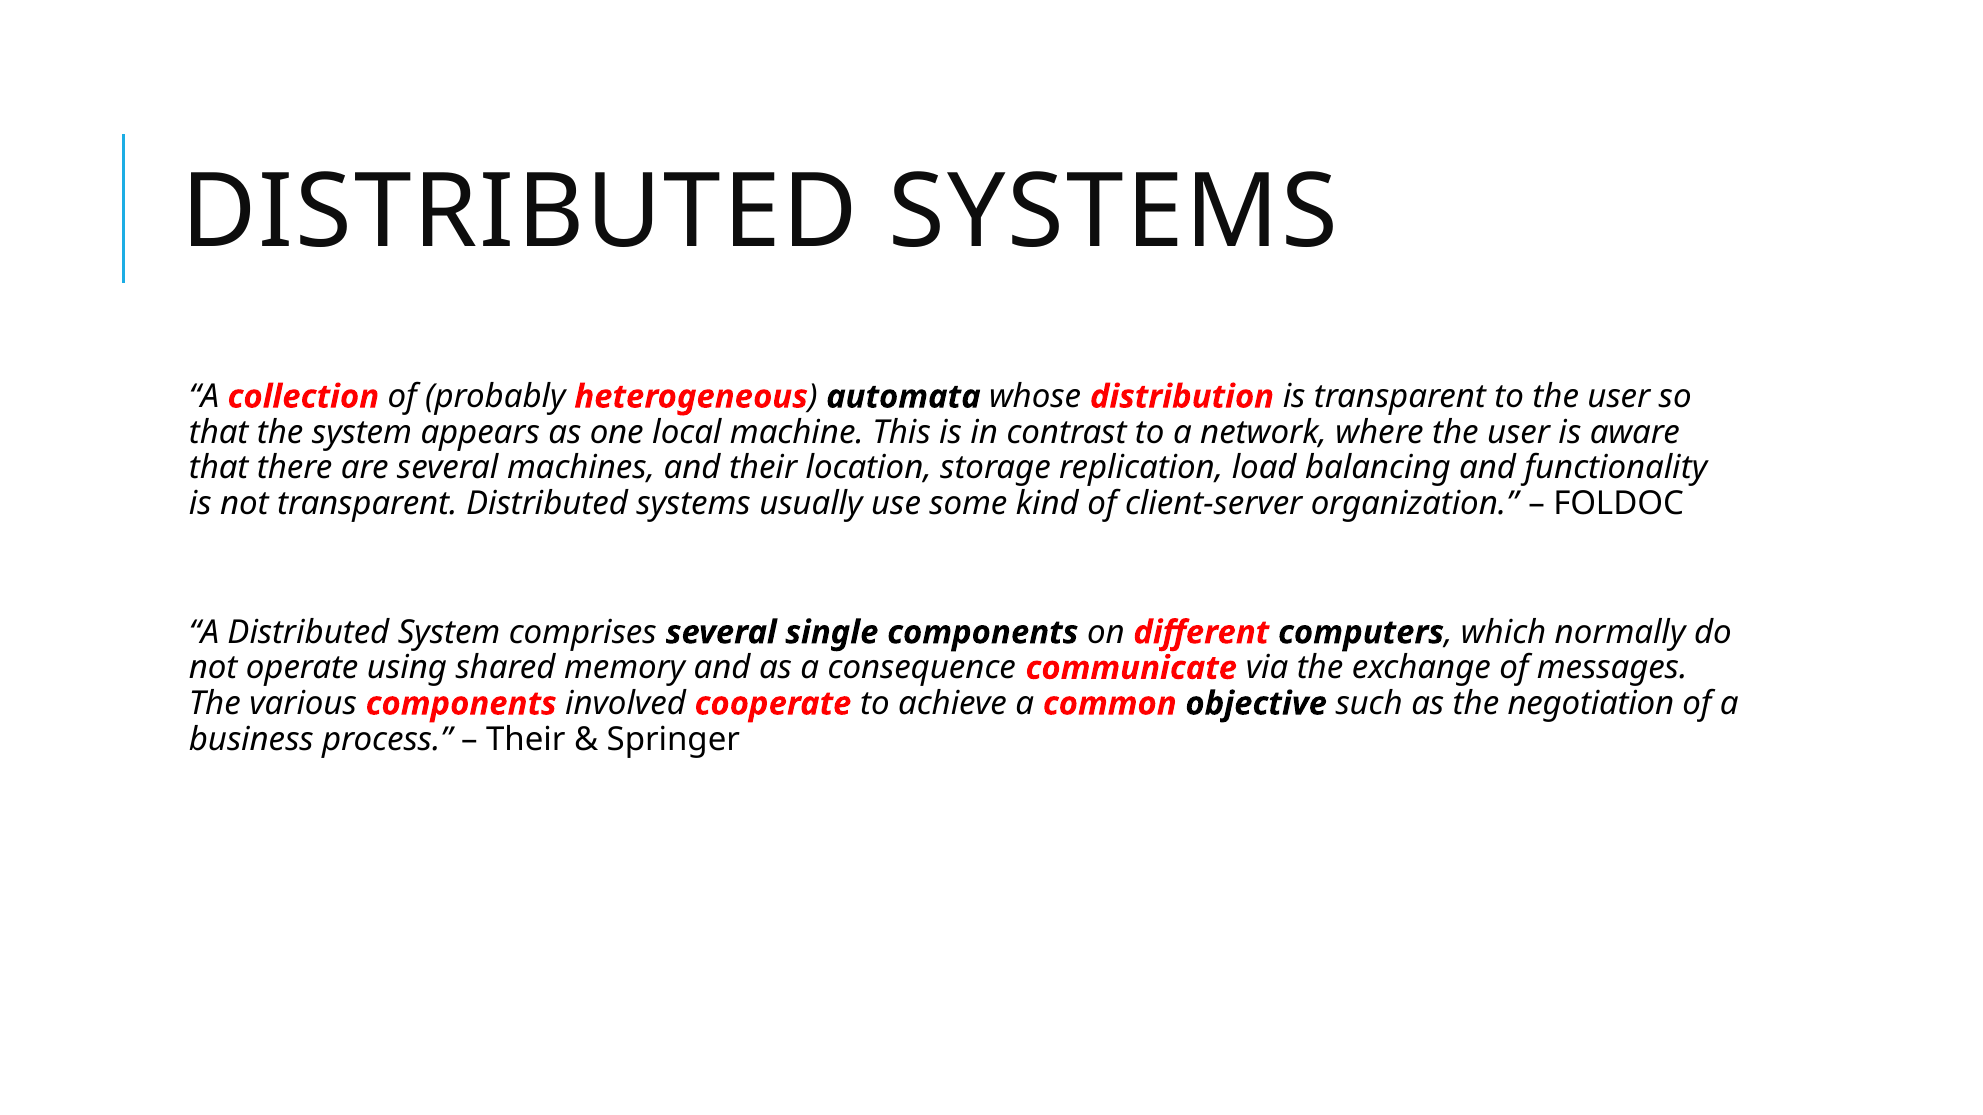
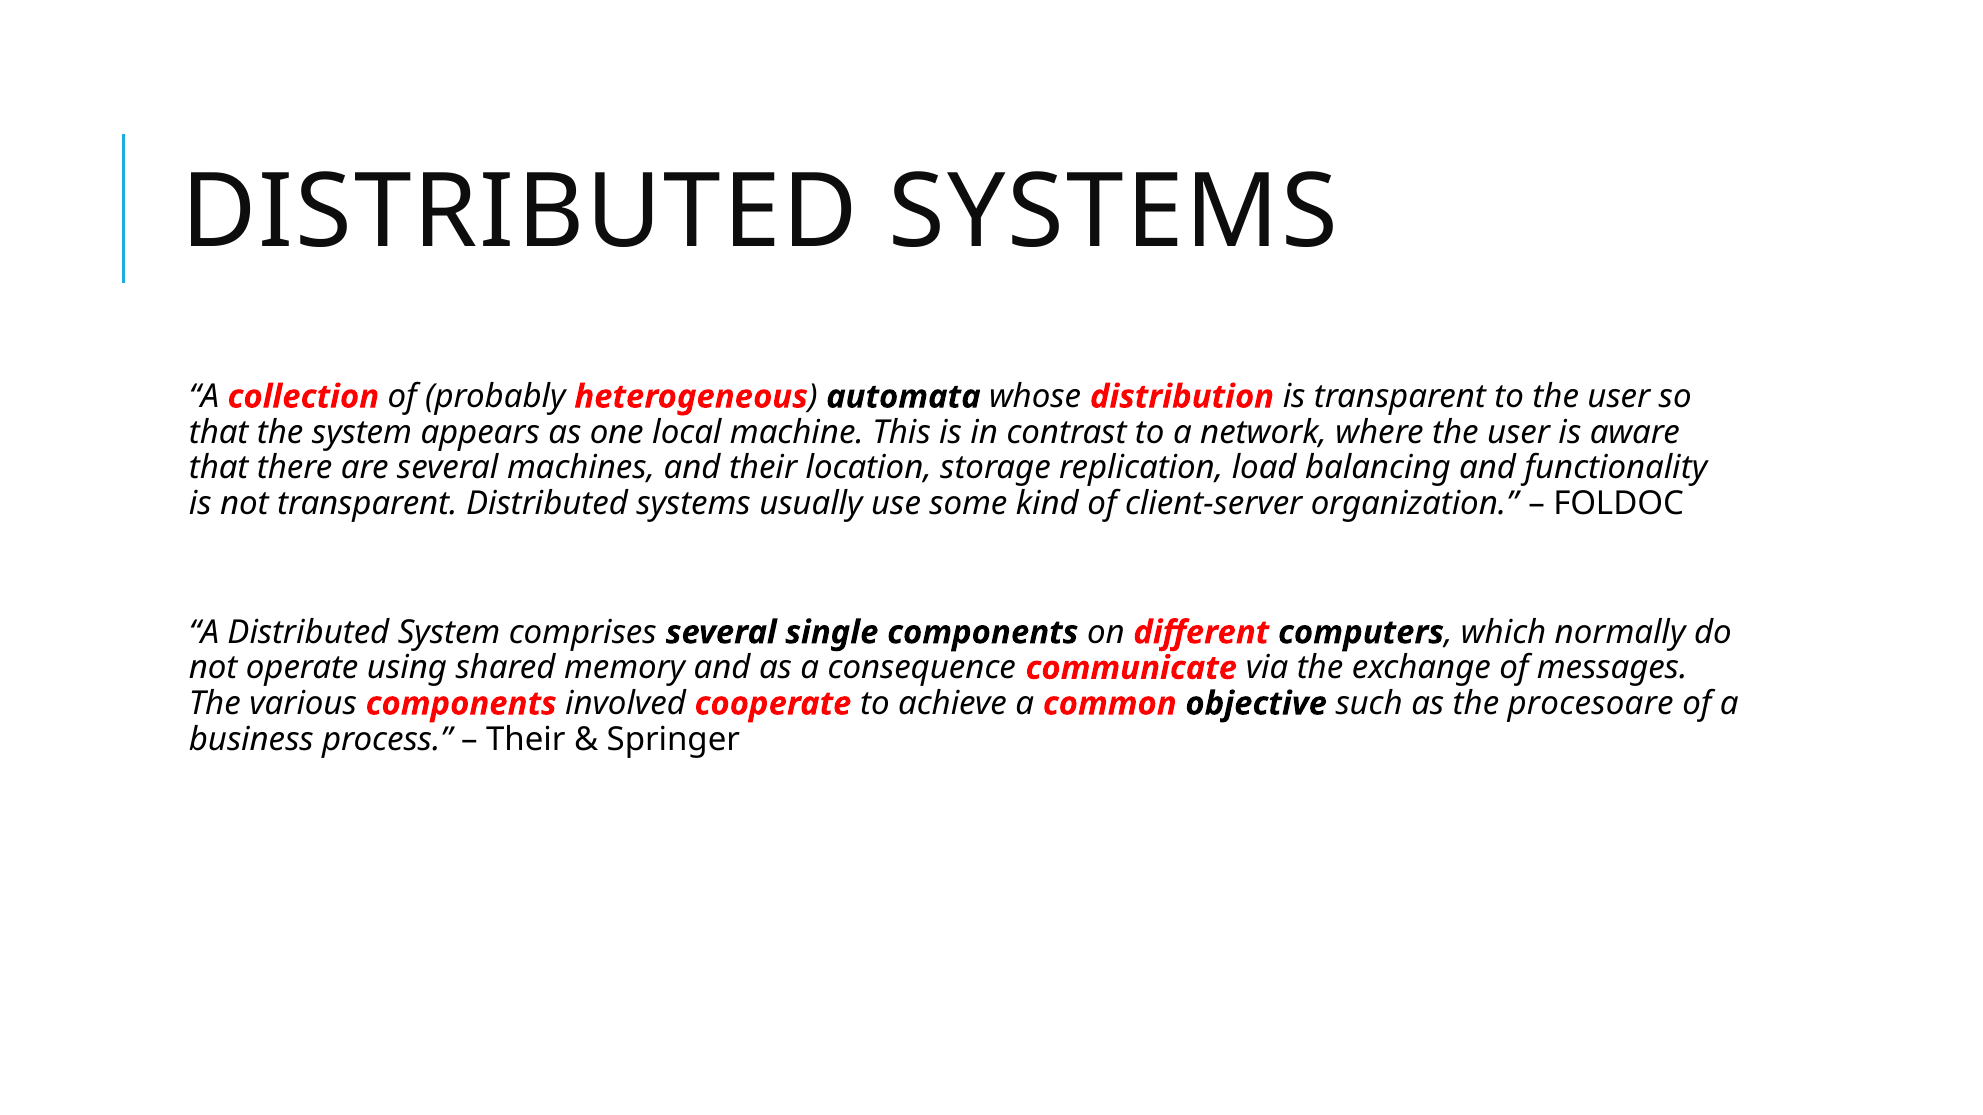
negotiation: negotiation -> procesoare (1591, 704)
